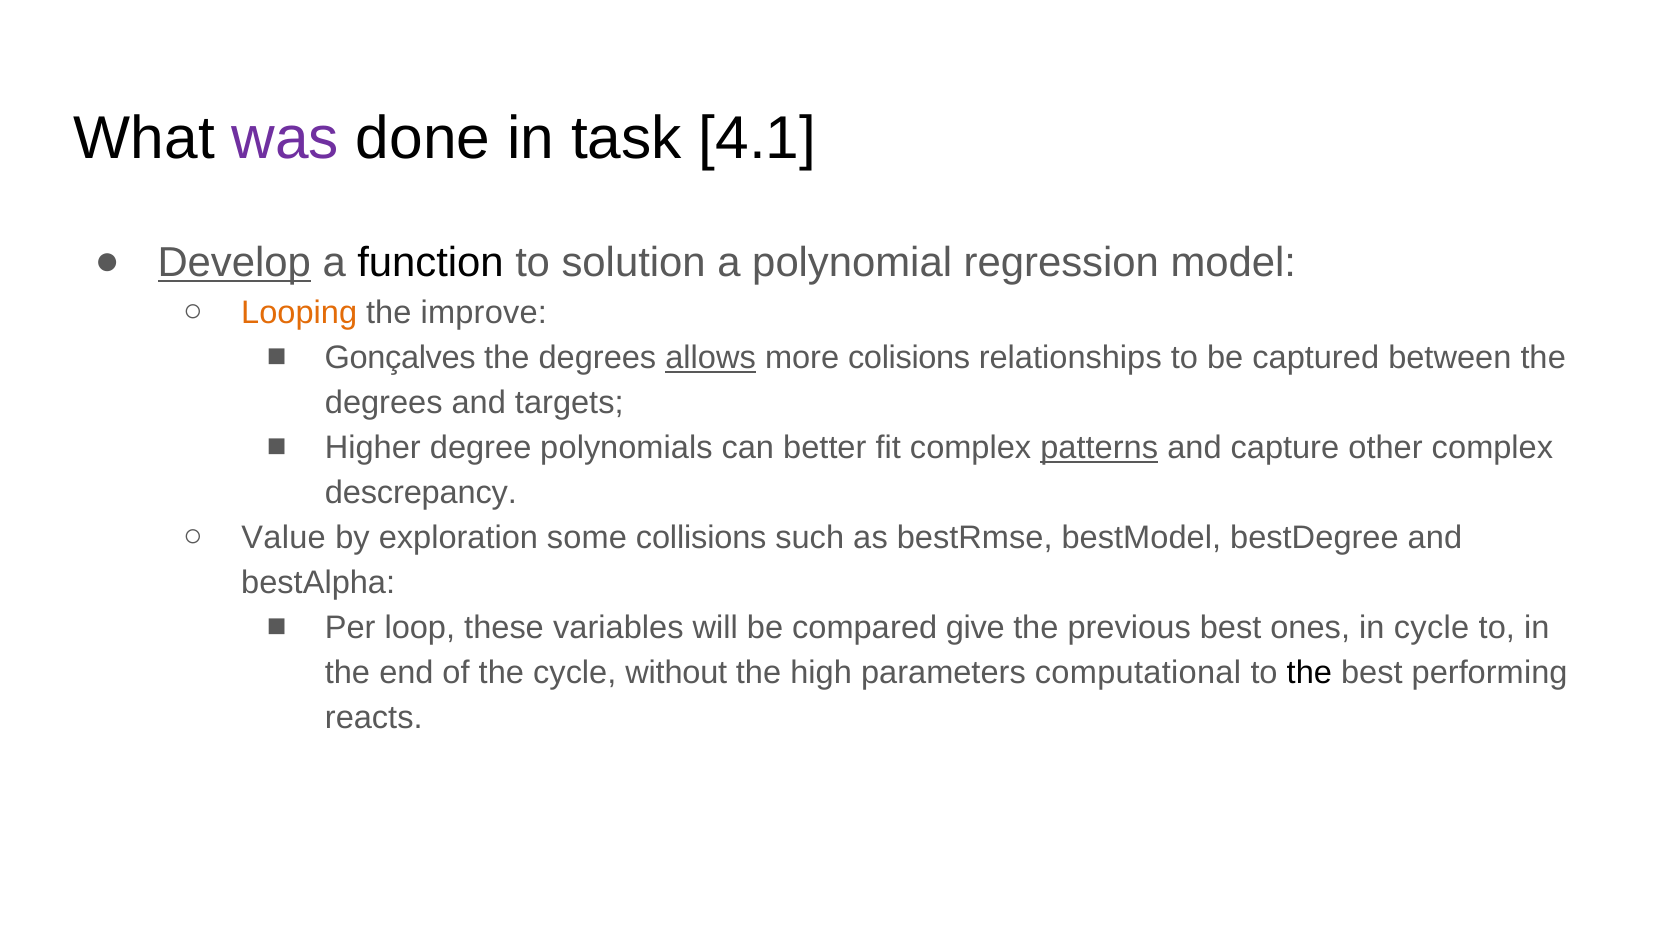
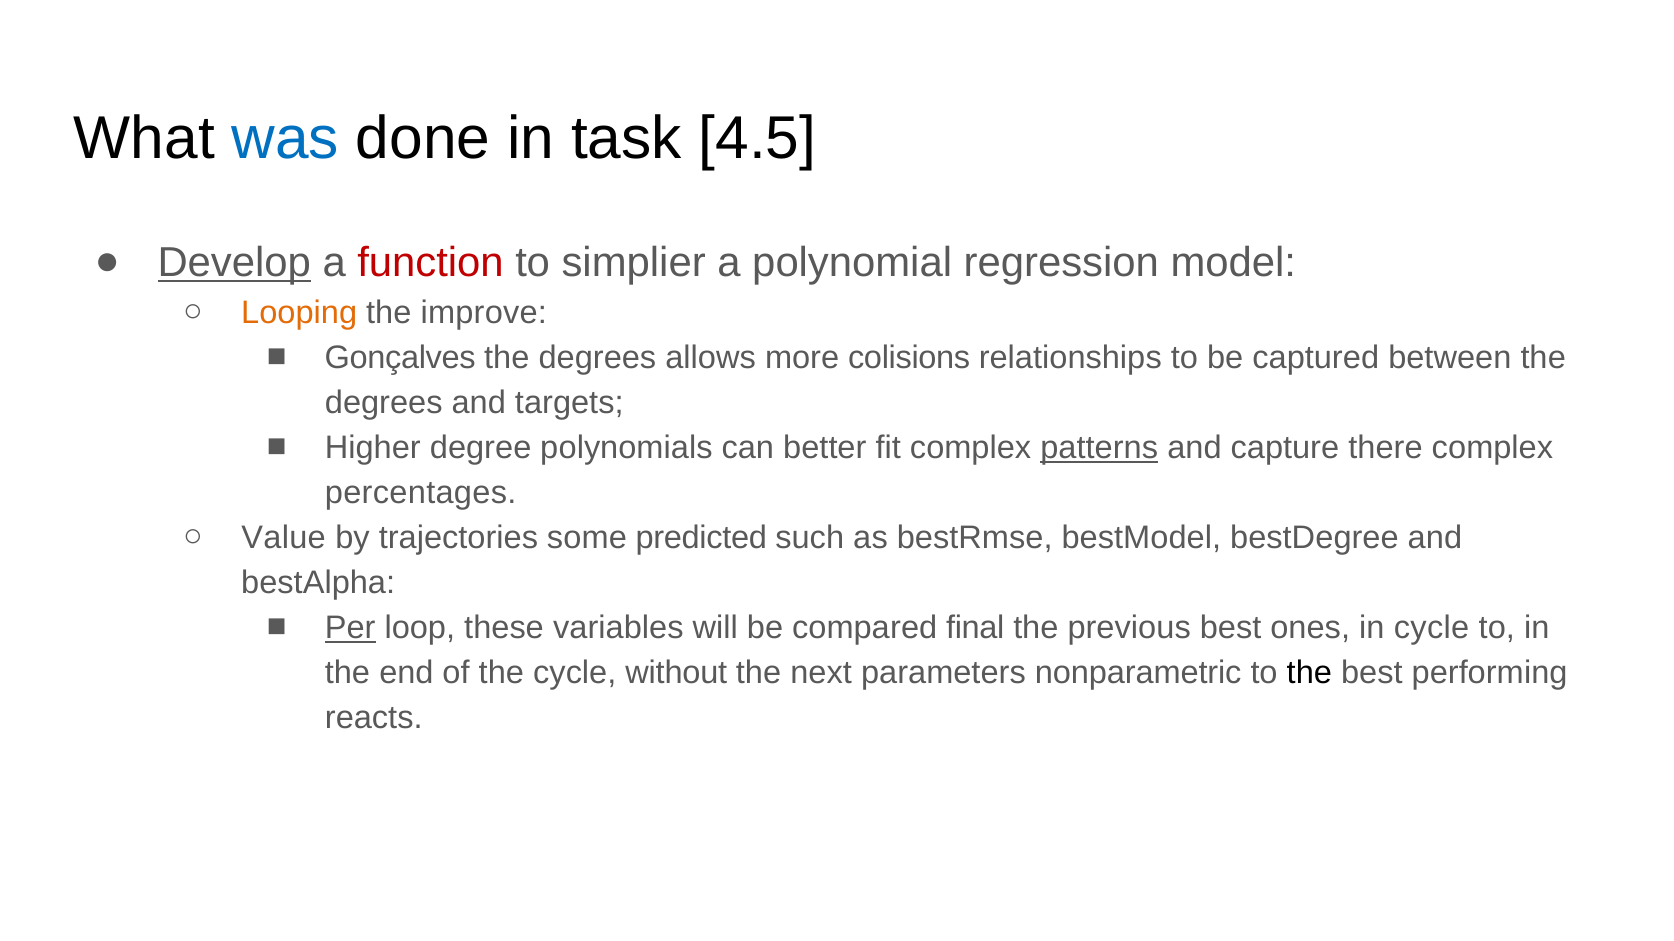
was colour: purple -> blue (285, 139)
4.1: 4.1 -> 4.5 (758, 139)
function colour: black -> red (431, 263)
solution: solution -> simplier (634, 263)
allows underline: present -> none (711, 358)
other: other -> there (1386, 448)
descrepancy: descrepancy -> percentages (421, 493)
exploration: exploration -> trajectories (458, 538)
collisions: collisions -> predicted (701, 538)
Per underline: none -> present (350, 628)
give: give -> final (975, 628)
high: high -> next (821, 673)
computational: computational -> nonparametric (1138, 673)
